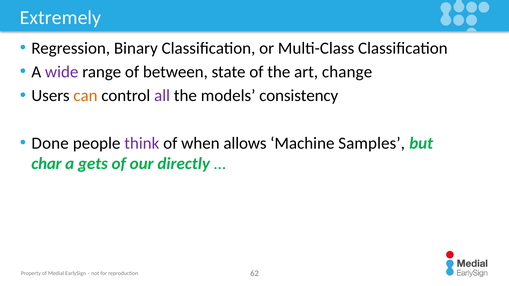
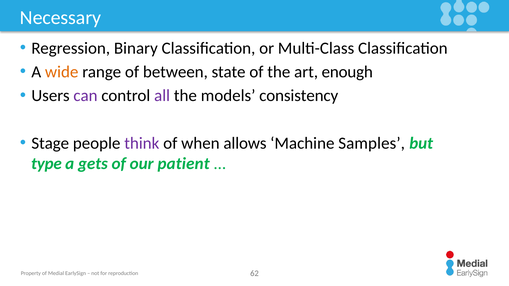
Extremely: Extremely -> Necessary (61, 18)
wide colour: purple -> orange (62, 72)
change: change -> enough (347, 72)
can colour: orange -> purple (85, 96)
Done: Done -> Stage (50, 143)
char: char -> type (46, 164)
directly: directly -> patient (184, 164)
